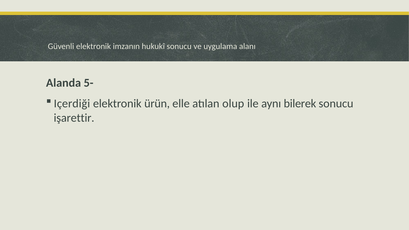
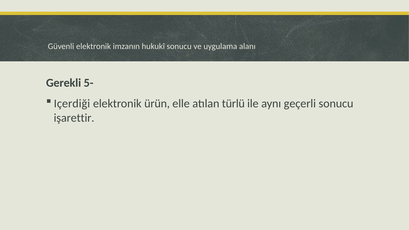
Alanda: Alanda -> Gerekli (64, 83)
olup: olup -> türlü (233, 104)
bilerek: bilerek -> geçerli (300, 104)
